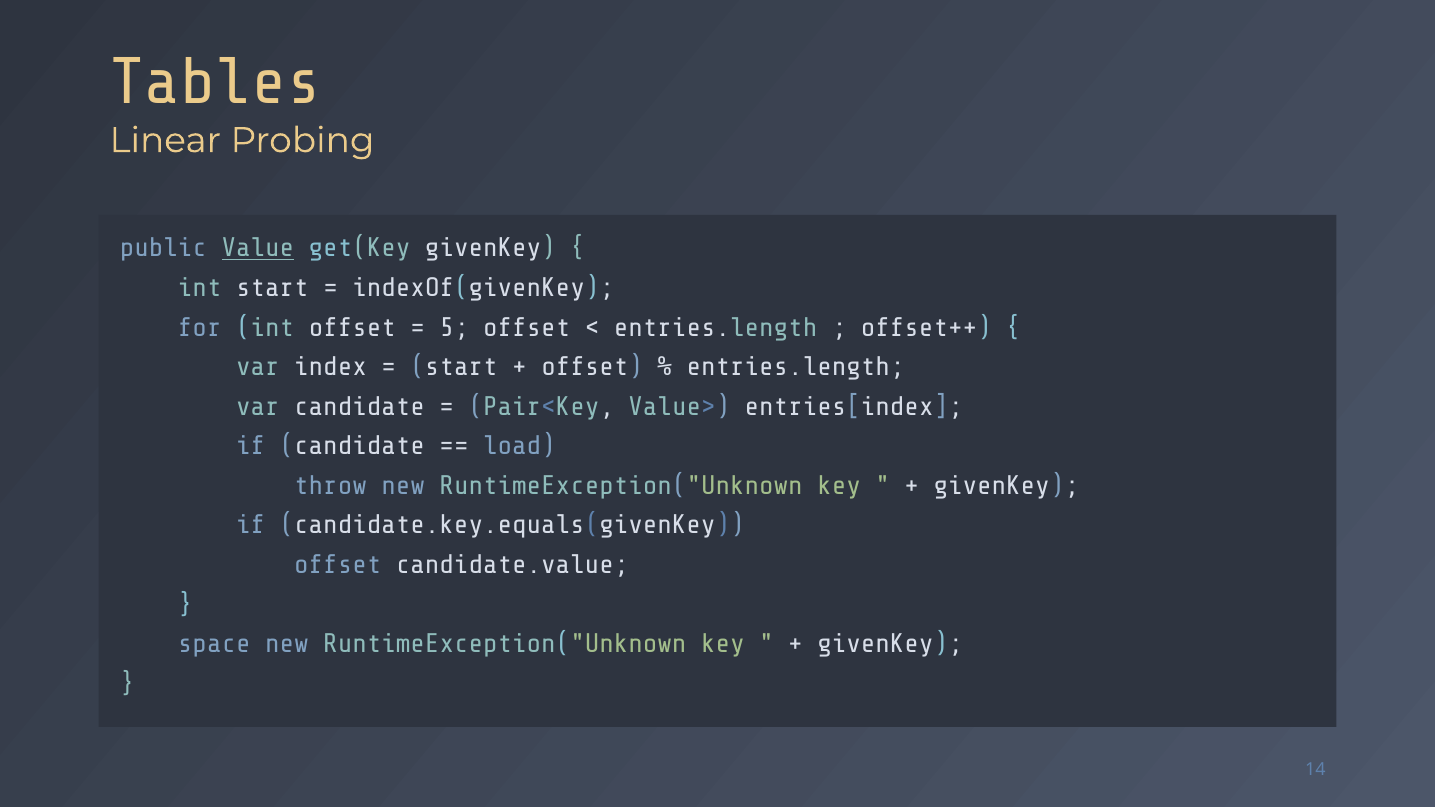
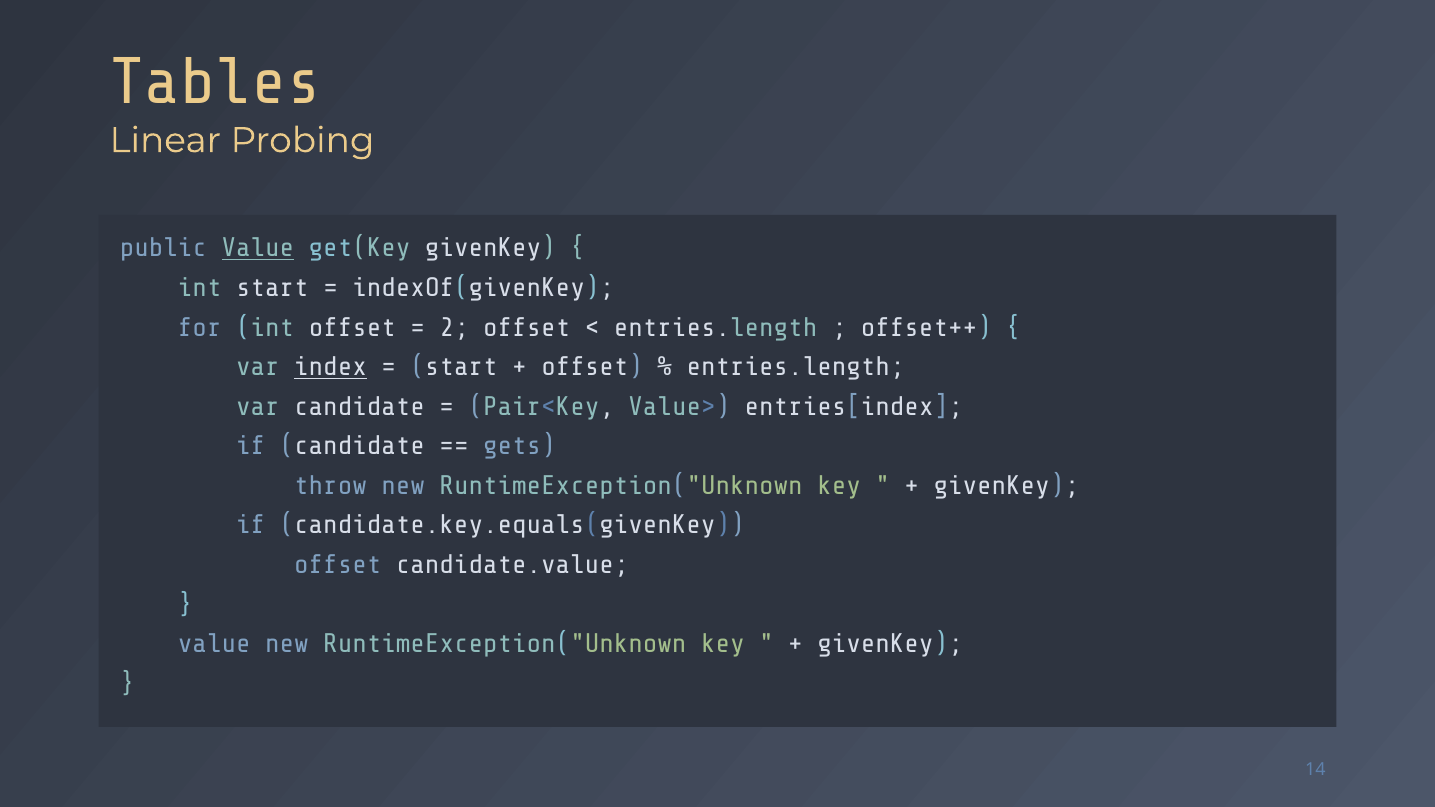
5: 5 -> 2 (454, 327)
index underline: none -> present (331, 367)
load: load -> gets (519, 446)
space: space -> value (214, 644)
